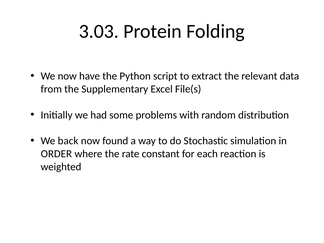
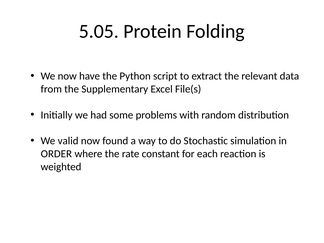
3.03: 3.03 -> 5.05 (99, 31)
back: back -> valid (68, 141)
